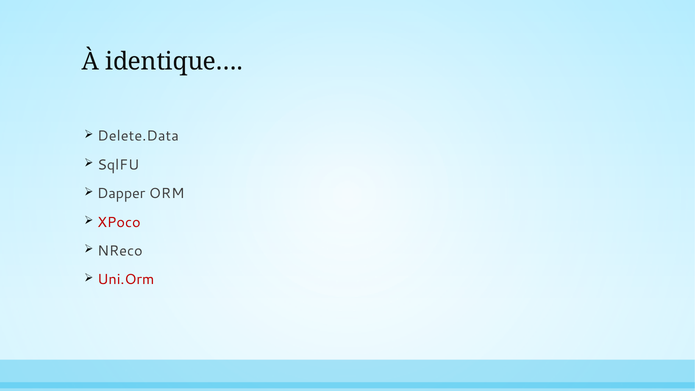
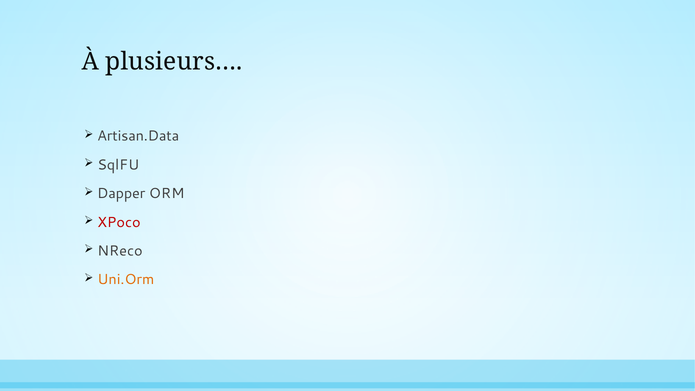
identique…: identique… -> plusieurs… (174, 61)
Delete.Data: Delete.Data -> Artisan.Data (138, 136)
Uni.Orm colour: red -> orange (126, 280)
